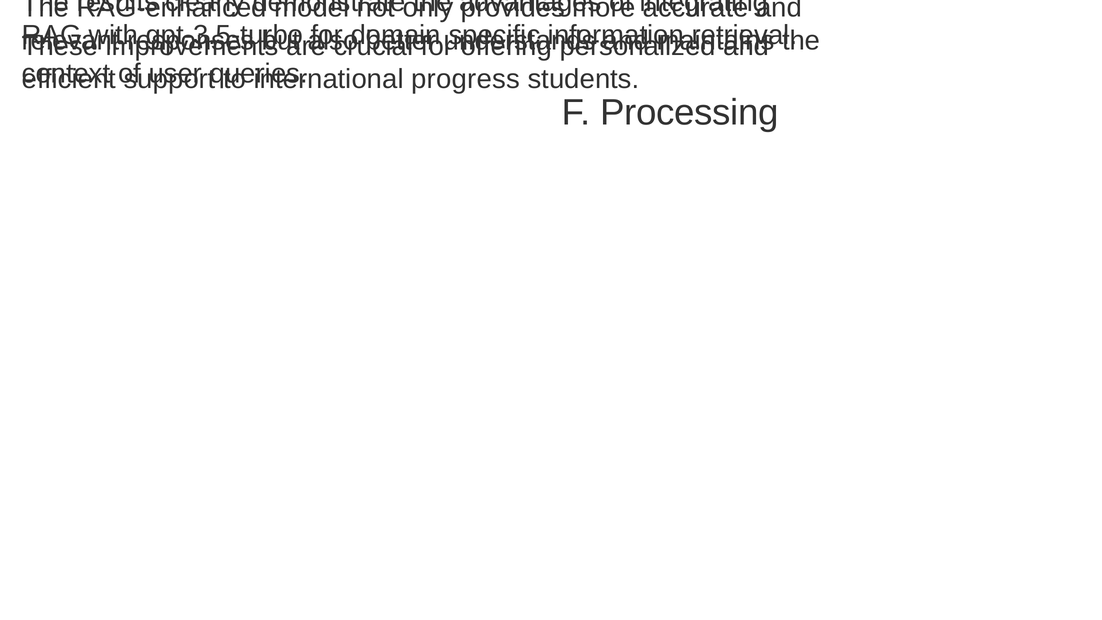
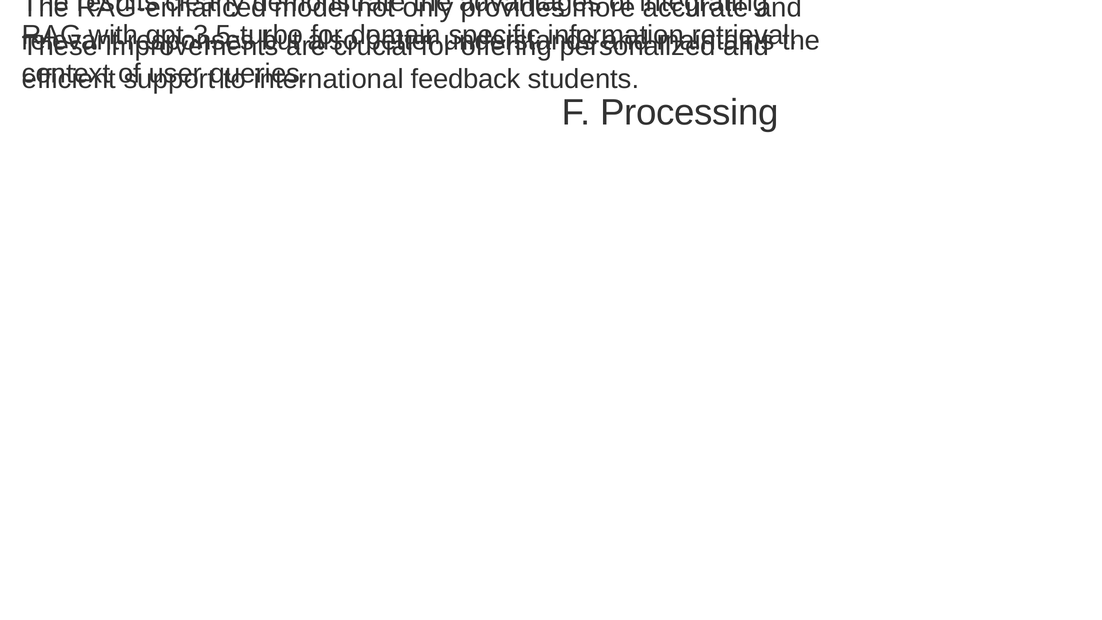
progress: progress -> feedback (466, 79)
